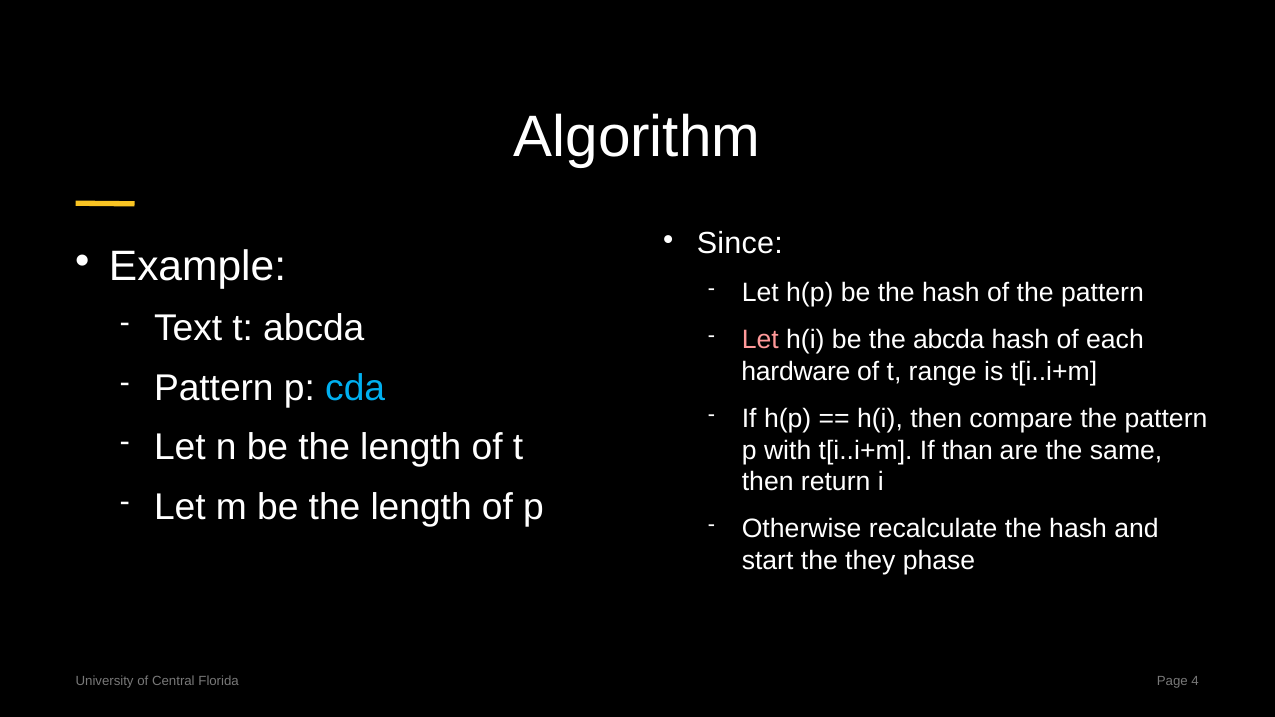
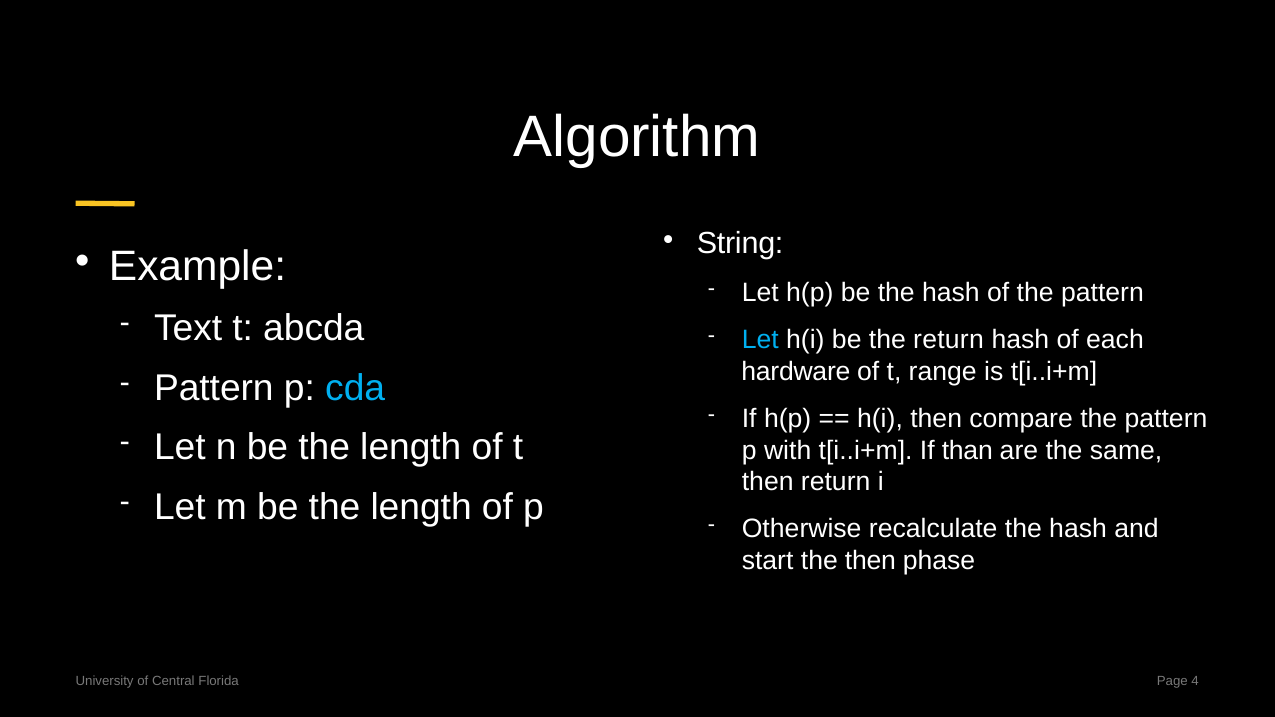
Since: Since -> String (740, 244)
Let colour: pink -> light blue (760, 340)
the abcda: abcda -> return (949, 340)
the they: they -> then (870, 561)
